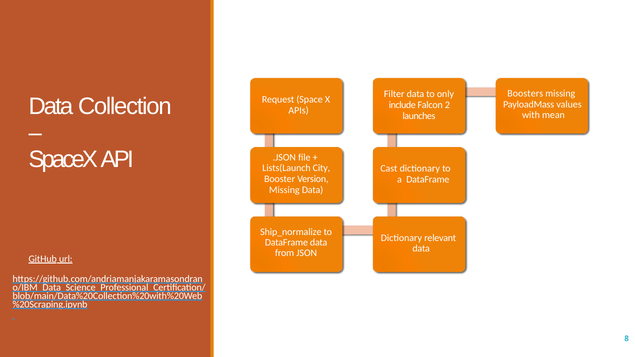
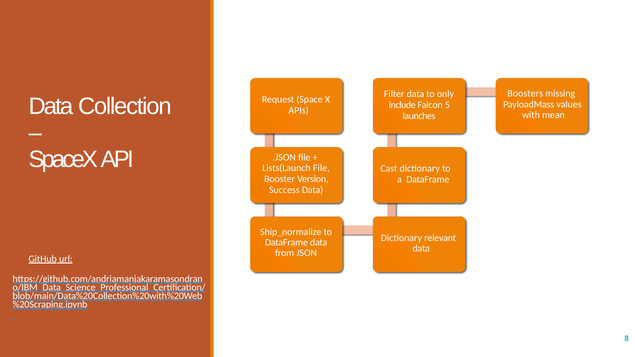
2: 2 -> 5 (447, 105)
Lists(Launch City: City -> File (321, 168)
Missing: Missing -> Success (284, 190)
